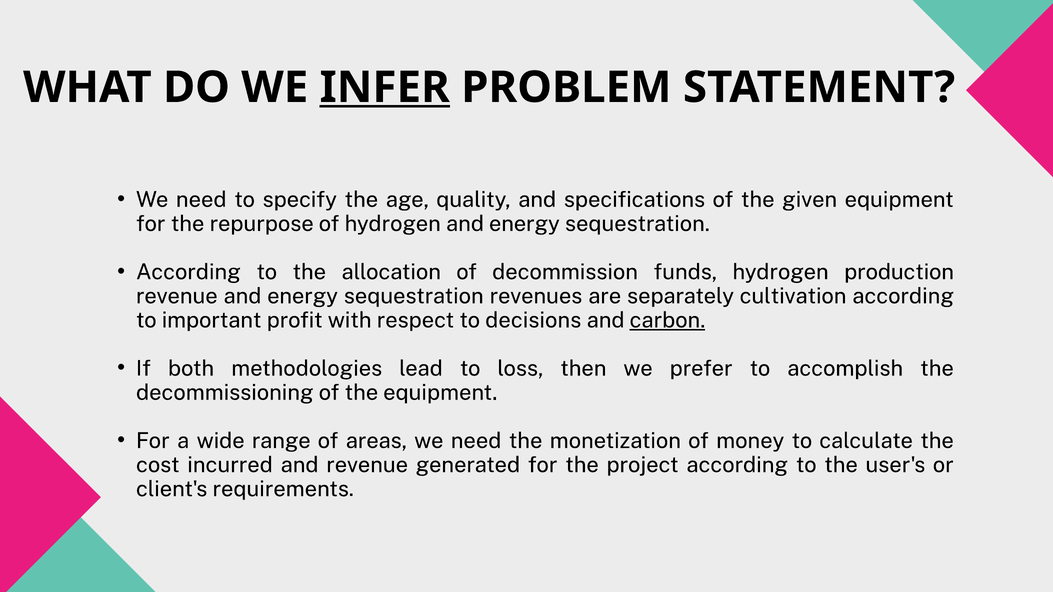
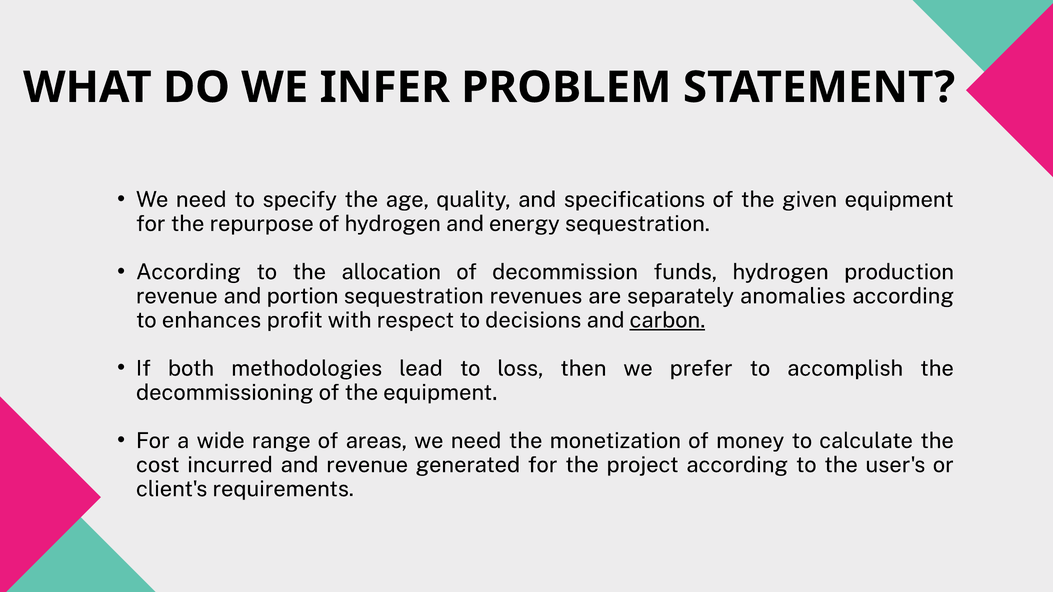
INFER underline: present -> none (385, 88)
revenue and energy: energy -> portion (303, 296)
cultivation: cultivation -> anomalies (793, 296)
important: important -> enhances (211, 320)
